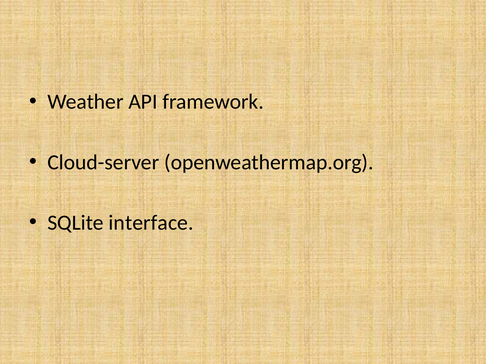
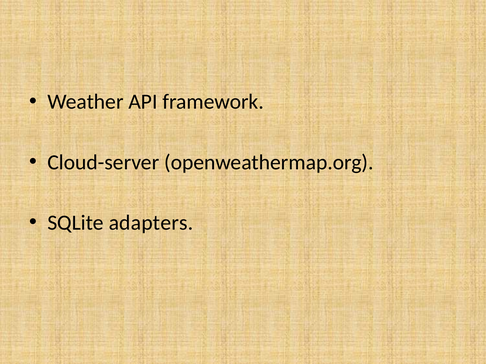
interface: interface -> adapters (151, 223)
